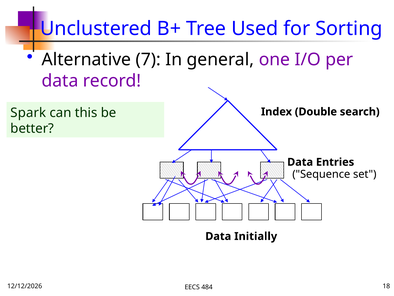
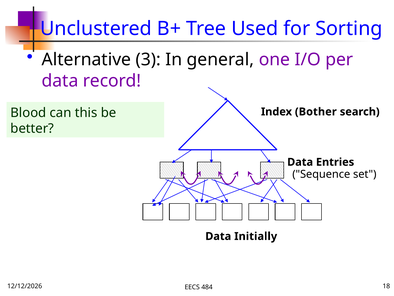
7: 7 -> 3 (148, 60)
Spark: Spark -> Blood (28, 113)
Double: Double -> Bother (316, 112)
